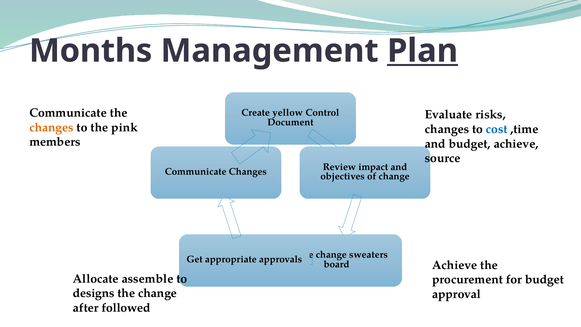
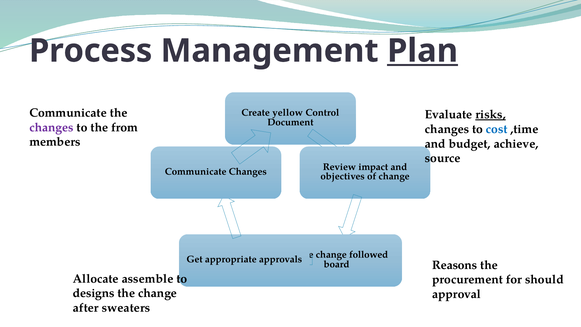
Months: Months -> Process (91, 51)
risks underline: none -> present (491, 115)
changes colour: orange -> purple (51, 127)
pink: pink -> from (125, 127)
sweaters: sweaters -> followed (369, 255)
Achieve: Achieve -> Reasons (455, 265)
for budget: budget -> should (544, 279)
followed: followed -> sweaters (126, 308)
